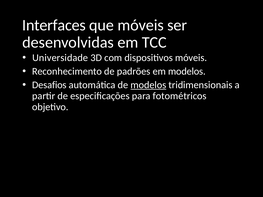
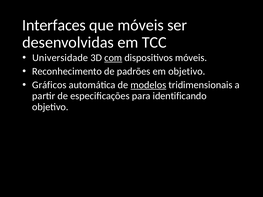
com underline: none -> present (113, 58)
em modelos: modelos -> objetivo (187, 71)
Desafios: Desafios -> Gráficos (49, 85)
fotométricos: fotométricos -> identificando (180, 96)
